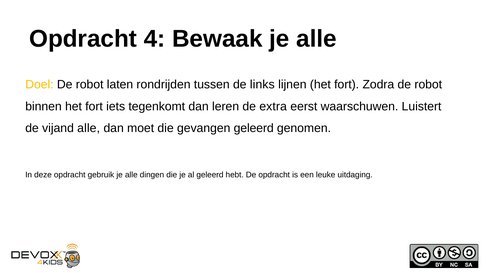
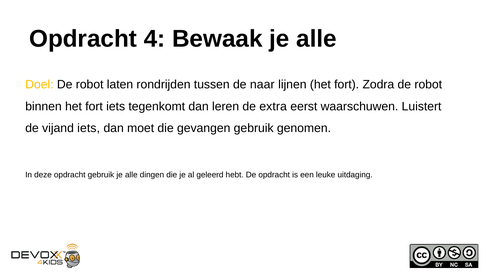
links: links -> naar (262, 85)
vijand alle: alle -> iets (89, 128)
gevangen geleerd: geleerd -> gebruik (254, 128)
